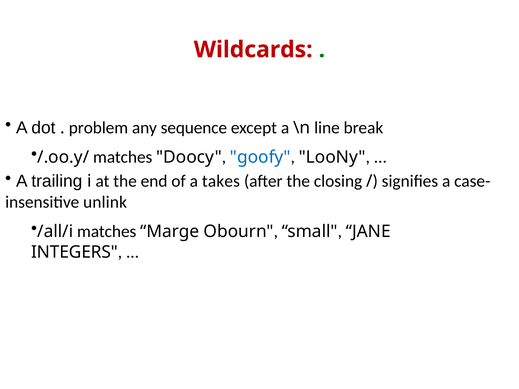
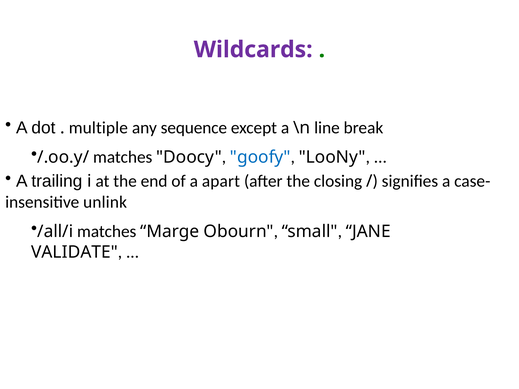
Wildcards colour: red -> purple (253, 50)
problem: problem -> multiple (98, 128)
takes: takes -> apart (221, 181)
INTEGERS: INTEGERS -> VALIDATE (74, 252)
